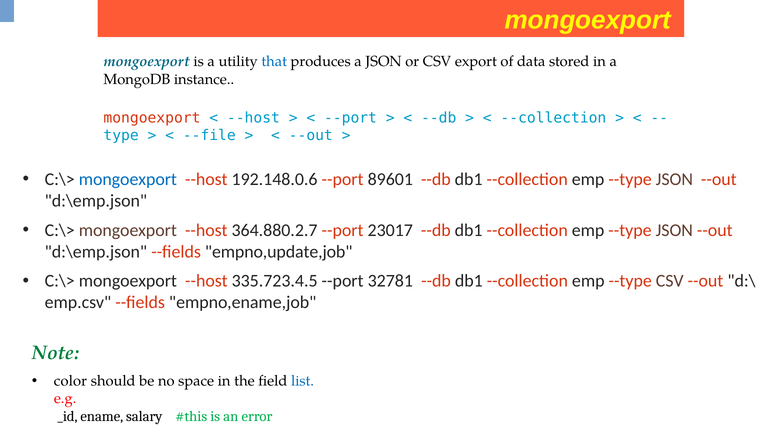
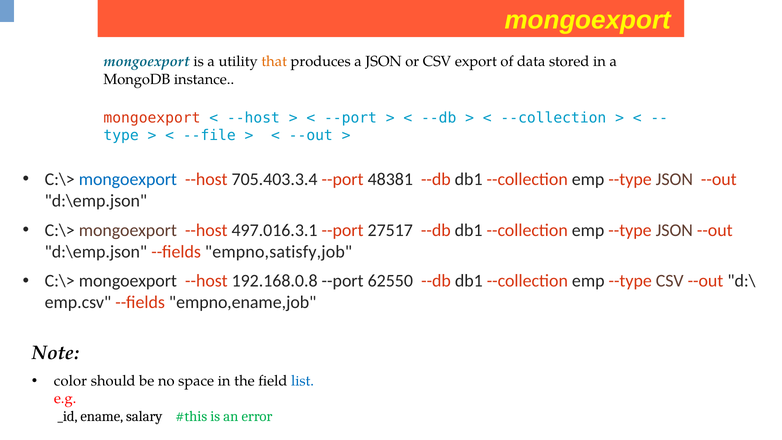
that colour: blue -> orange (274, 62)
192.148.0.6: 192.148.0.6 -> 705.403.3.4 (275, 179)
89601: 89601 -> 48381 (390, 179)
364.880.2.7: 364.880.2.7 -> 497.016.3.1 (275, 230)
23017: 23017 -> 27517 (390, 230)
empno,update,job: empno,update,job -> empno,satisfy,job (279, 252)
335.723.4.5: 335.723.4.5 -> 192.168.0.8 (275, 281)
32781: 32781 -> 62550 (390, 281)
Note colour: green -> black (55, 353)
